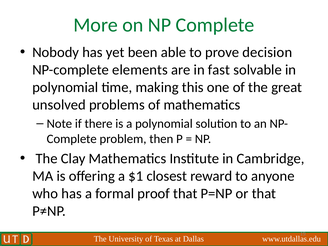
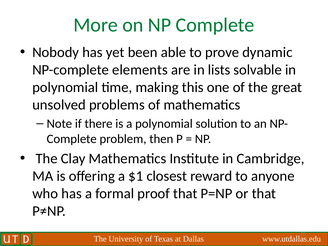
decision: decision -> dynamic (267, 52)
fast: fast -> lists (219, 70)
